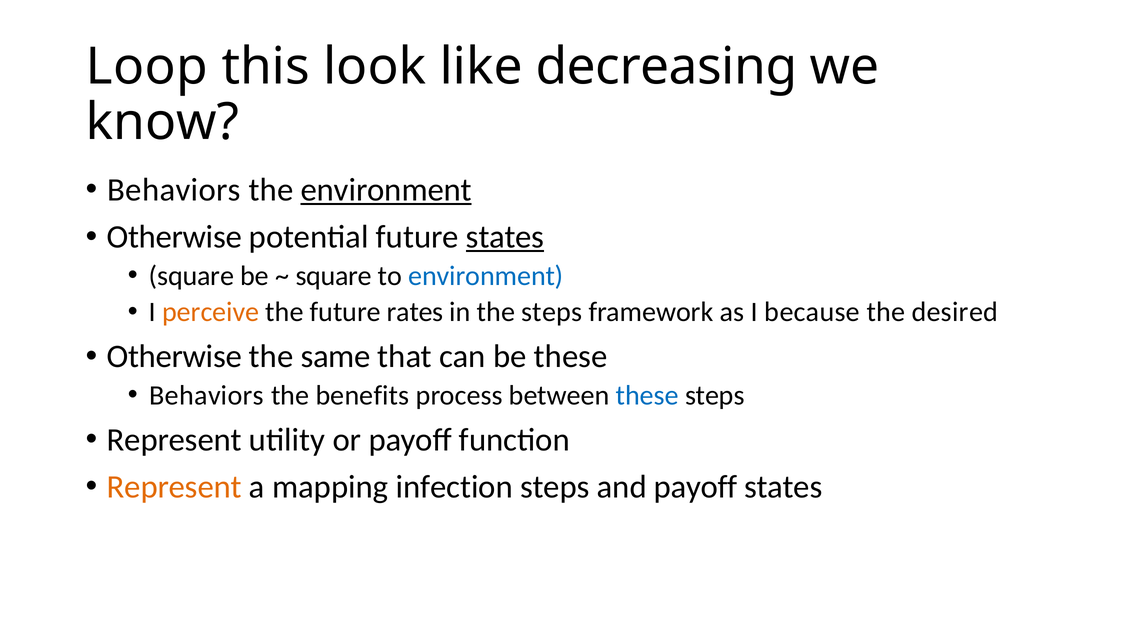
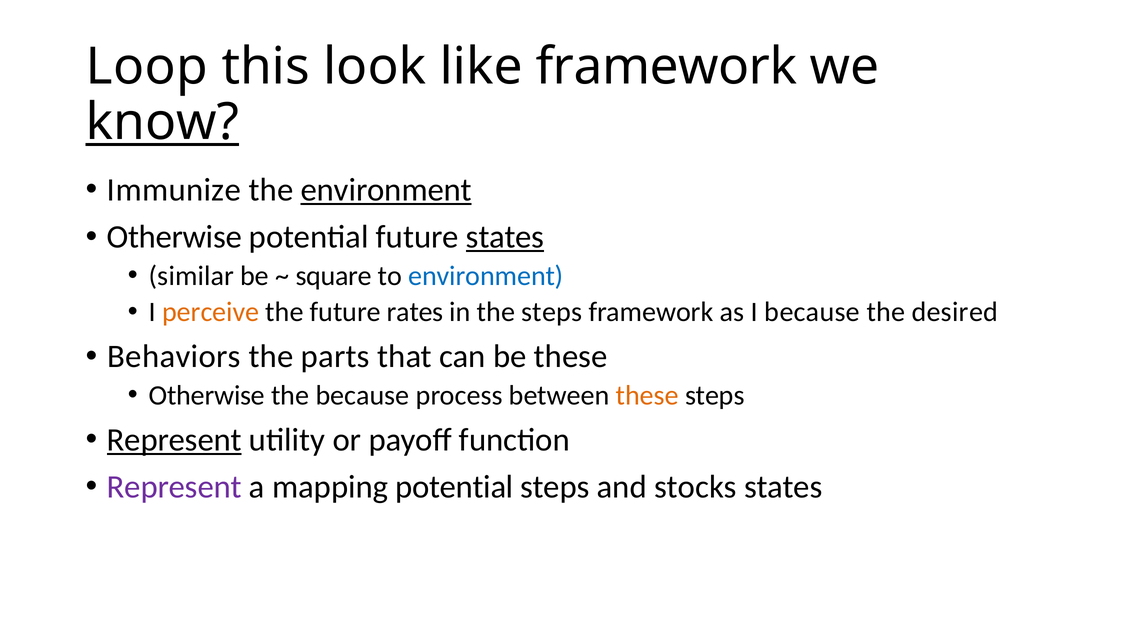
like decreasing: decreasing -> framework (666, 67)
know underline: none -> present (162, 122)
Behaviors: Behaviors -> Immunize (174, 190)
square: square -> similar (191, 276)
Otherwise: Otherwise -> Behaviors (174, 357)
same: same -> parts (335, 357)
Behaviors: Behaviors -> Otherwise (207, 395)
the benefits: benefits -> because (362, 395)
these colour: blue -> orange (647, 395)
Represent underline: none -> present (174, 440)
Represent colour: orange -> purple (174, 487)
mapping infection: infection -> potential (454, 487)
and payoff: payoff -> stocks (695, 487)
